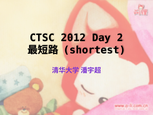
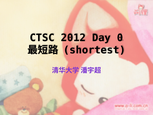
2: 2 -> 0 (120, 38)
